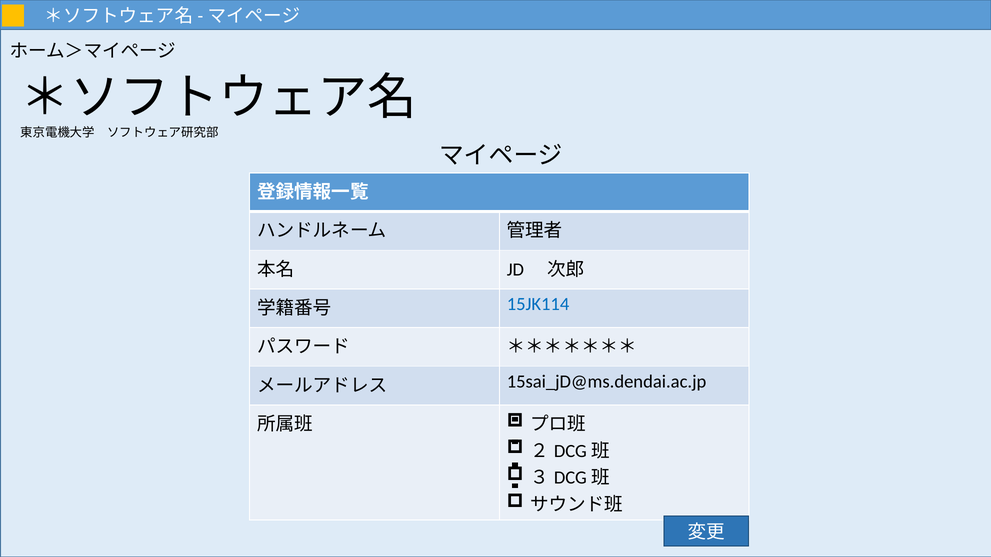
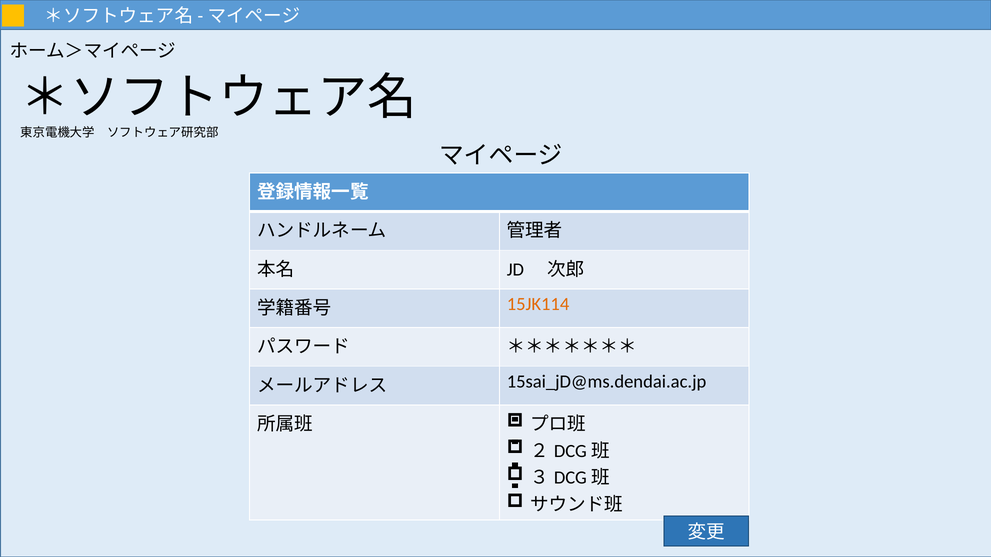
15JK114 colour: blue -> orange (538, 304)
